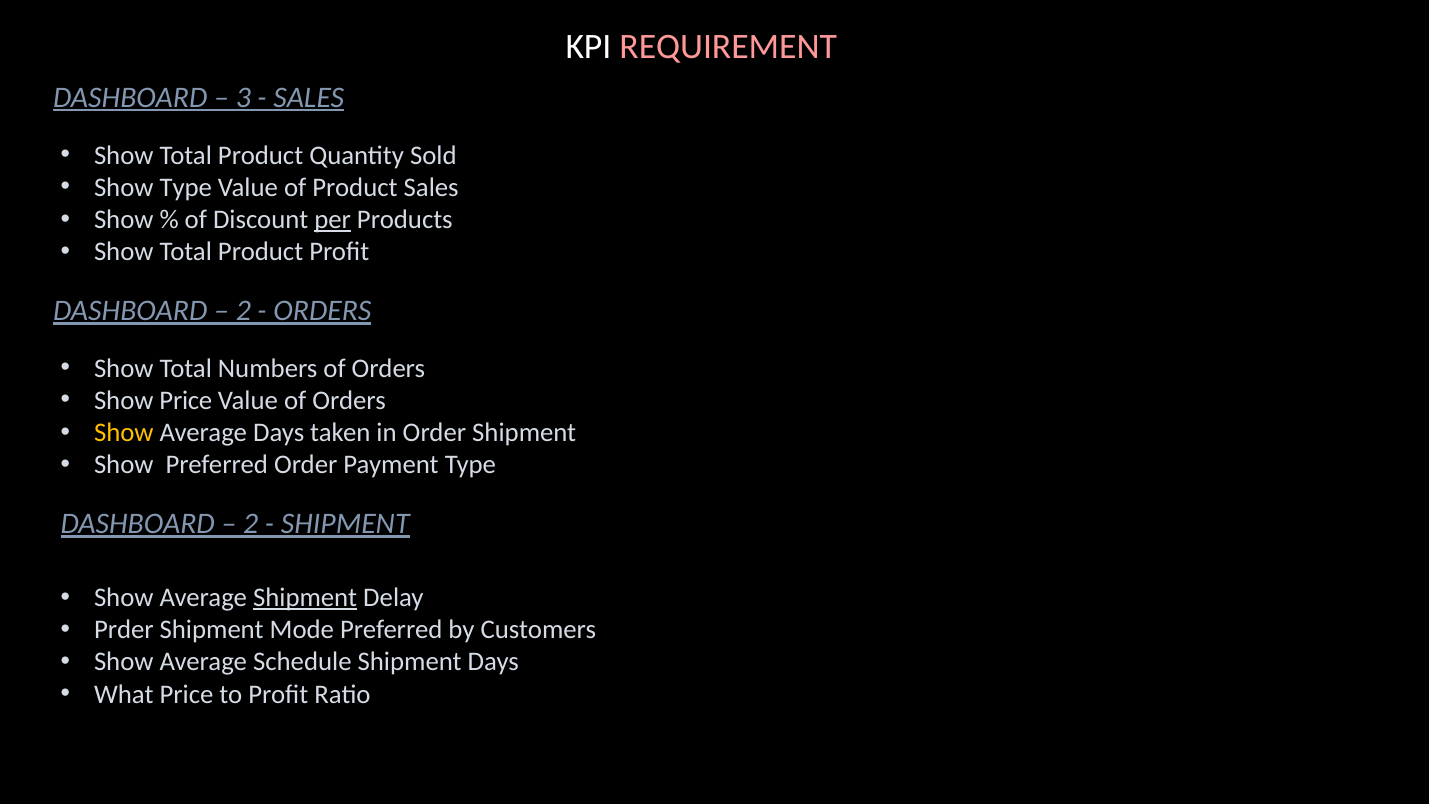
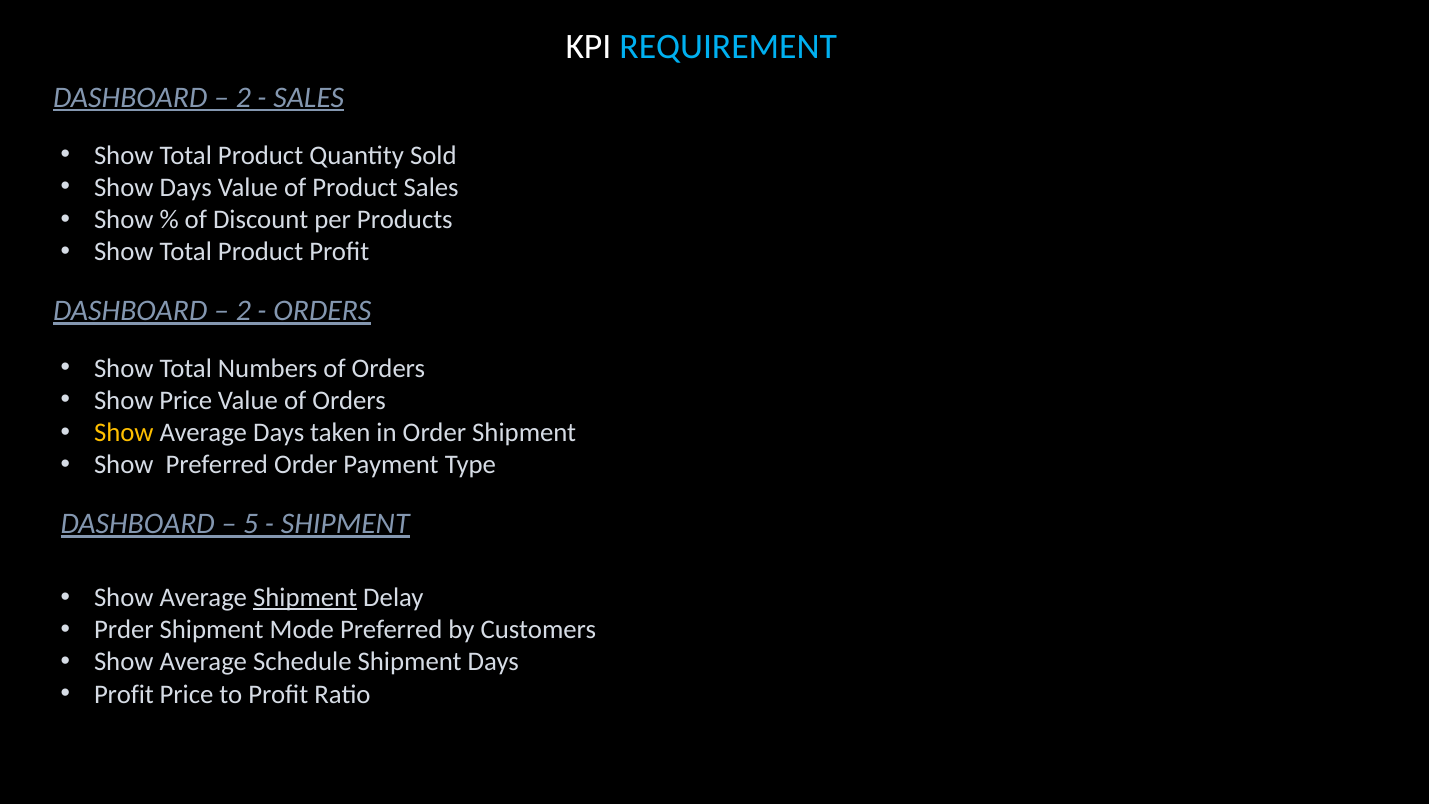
REQUIREMENT colour: pink -> light blue (728, 47)
3: 3 -> 2 (243, 97)
Show Type: Type -> Days (186, 187)
per underline: present -> none (333, 220)
2: 2 -> 5 (251, 523)
What: What -> Profit (124, 694)
